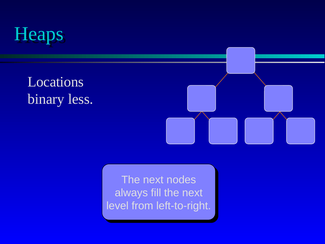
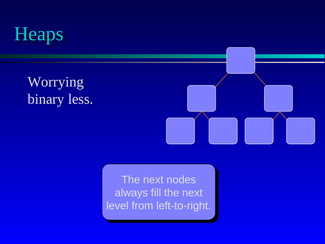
Locations: Locations -> Worrying (56, 82)
